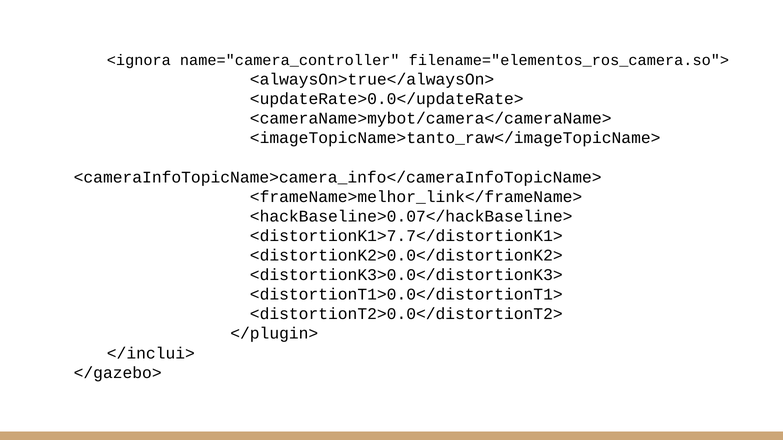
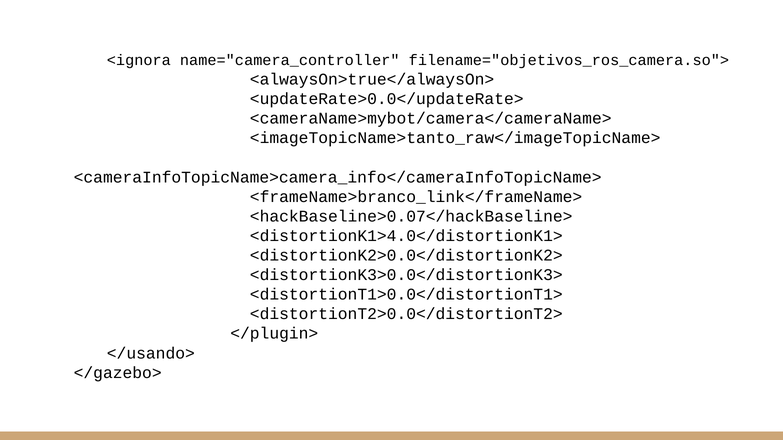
filename="elementos_ros_camera.so">: filename="elementos_ros_camera.so"> -> filename="objetivos_ros_camera.so"> (569, 60)
<frameName>melhor_link</frameName>: <frameName>melhor_link</frameName> -> <frameName>branco_link</frameName> (416, 197)
<distortionK1>7.7</distortionK1>: <distortionK1>7.7</distortionK1> -> <distortionK1>4.0</distortionK1> (406, 236)
</inclui>: </inclui> -> </usando> (151, 354)
